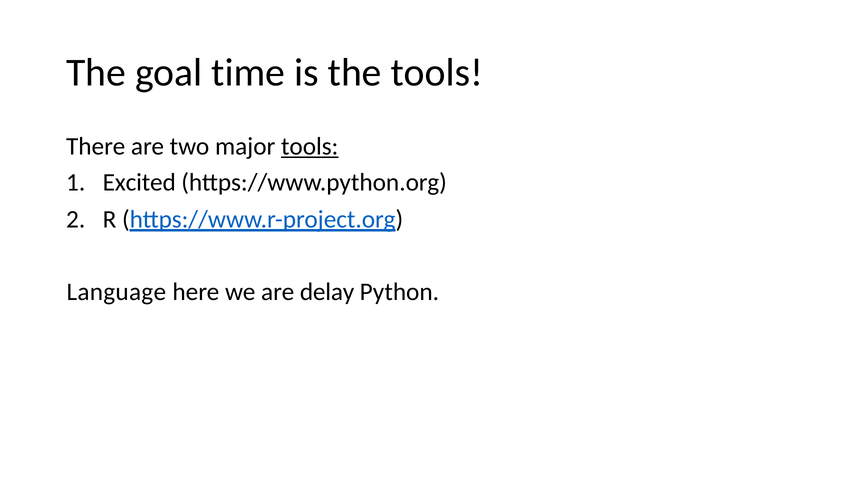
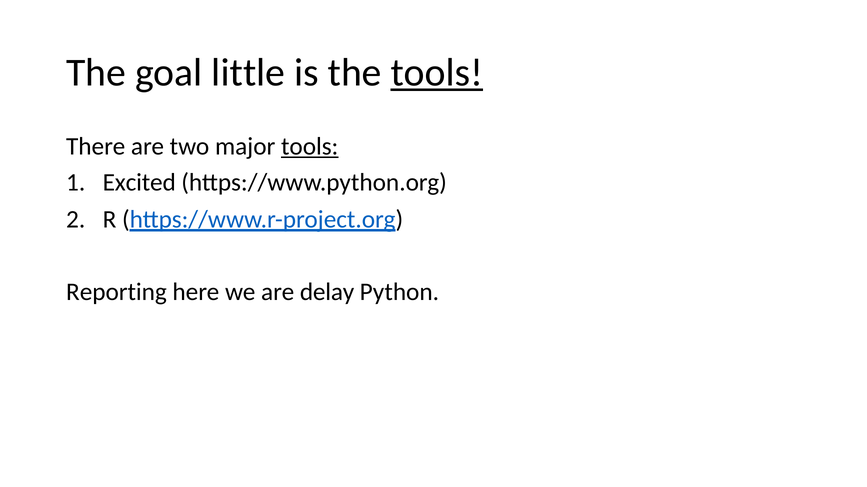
time: time -> little (248, 73)
tools underline: none -> present (437, 73)
Language: Language -> Reporting (116, 292)
